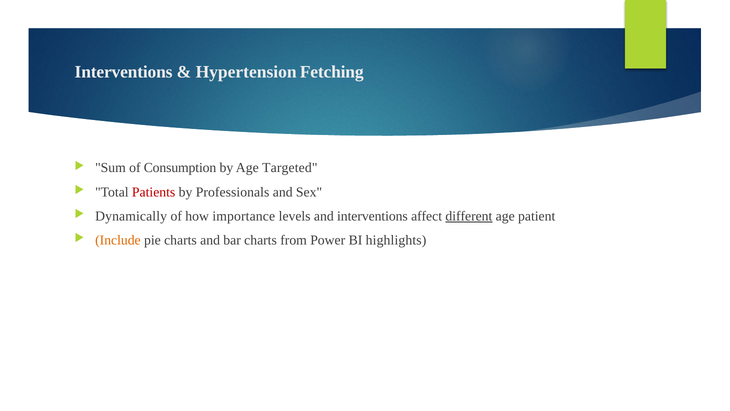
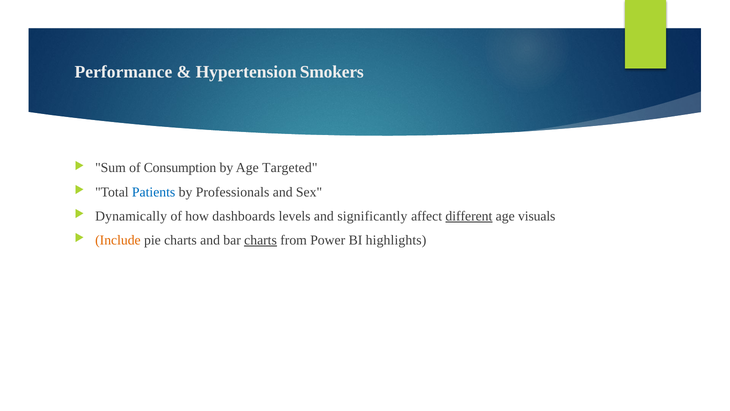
Interventions: Interventions -> Performance (123, 72)
Fetching: Fetching -> Smokers (332, 72)
Patients colour: red -> blue (154, 192)
importance: importance -> dashboards (244, 216)
and interventions: interventions -> significantly (372, 216)
patient: patient -> visuals (537, 216)
charts underline: none -> present (261, 240)
